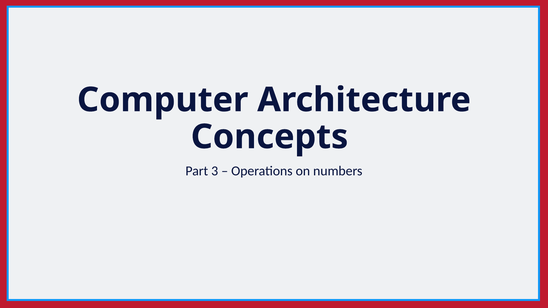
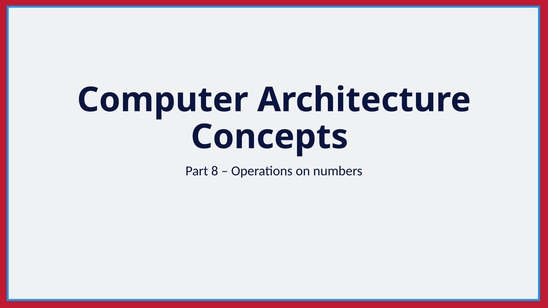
3: 3 -> 8 (215, 171)
